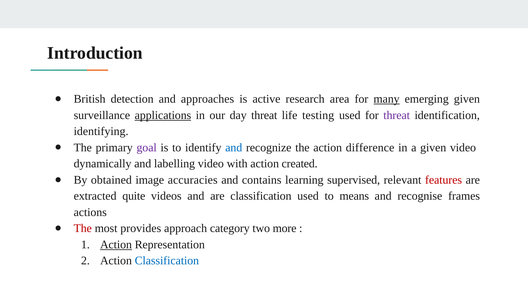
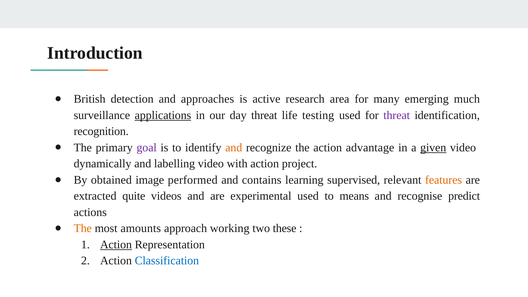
many underline: present -> none (387, 99)
emerging given: given -> much (467, 99)
identifying: identifying -> recognition (101, 131)
and colour: blue -> orange (234, 148)
difference: difference -> advantage (370, 148)
given underline: none -> present (433, 148)
created: created -> project (300, 164)
accuracies: accuracies -> performed (193, 180)
features colour: red -> orange (444, 180)
are classification: classification -> experimental (261, 196)
frames: frames -> predict (464, 196)
The colour: red -> orange (83, 228)
provides: provides -> amounts (141, 228)
category: category -> working (230, 228)
more: more -> these (285, 228)
